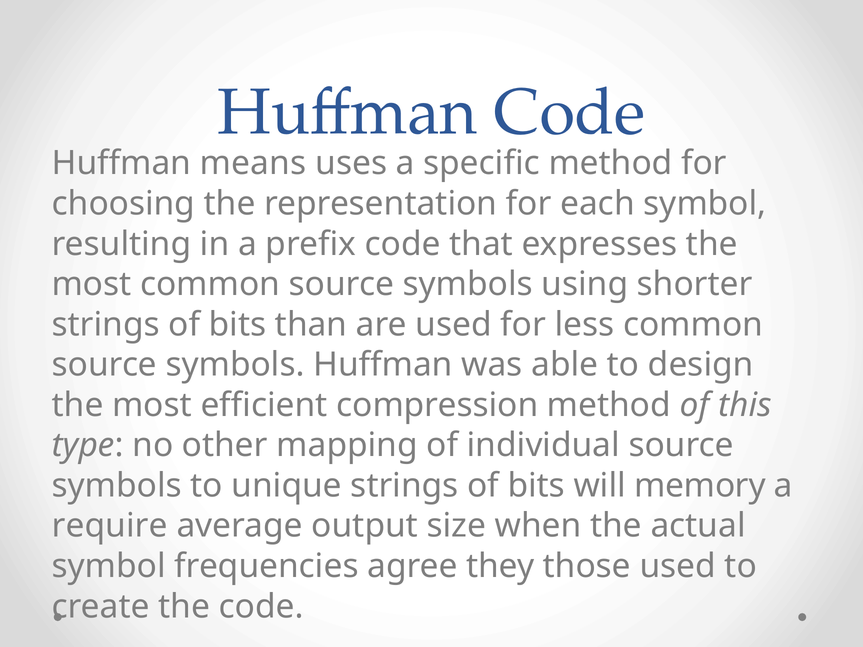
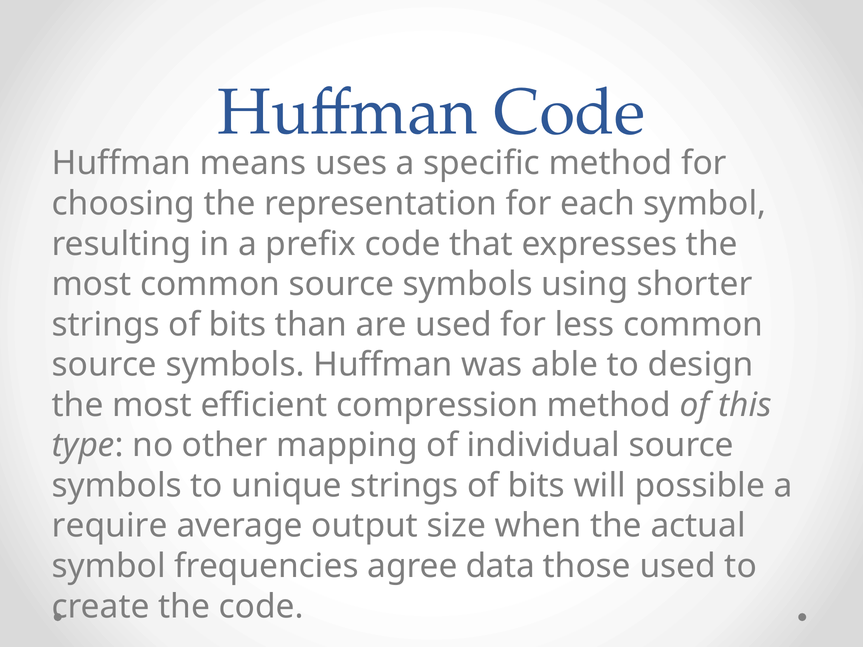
memory: memory -> possible (700, 486)
they: they -> data (500, 566)
